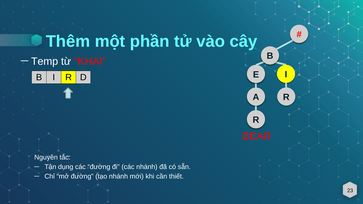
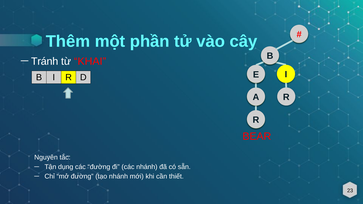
Temp: Temp -> Tránh (45, 61)
